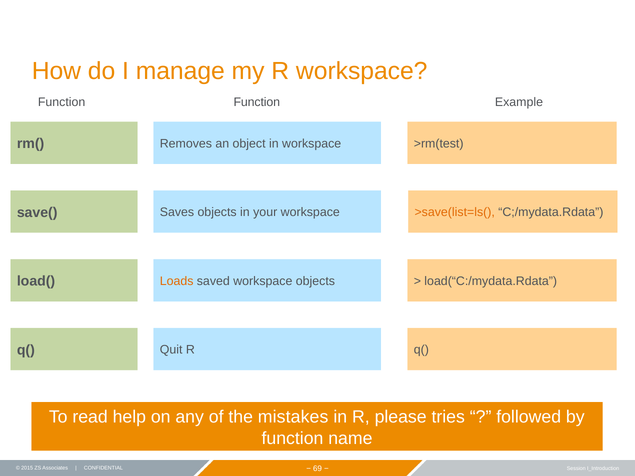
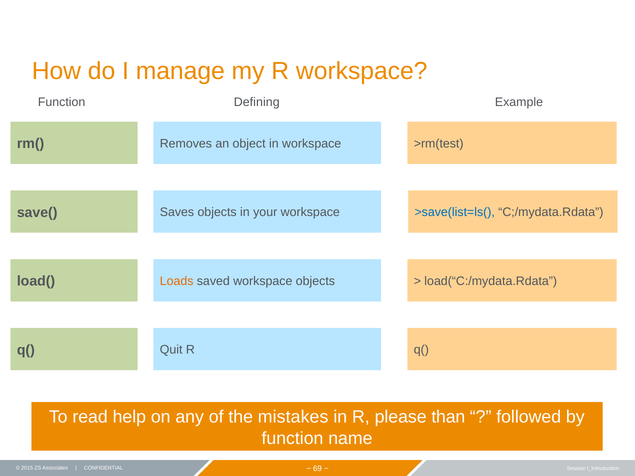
Function: Function -> Defining (257, 102)
>save(list=ls( colour: orange -> blue (455, 213)
tries: tries -> than (448, 417)
